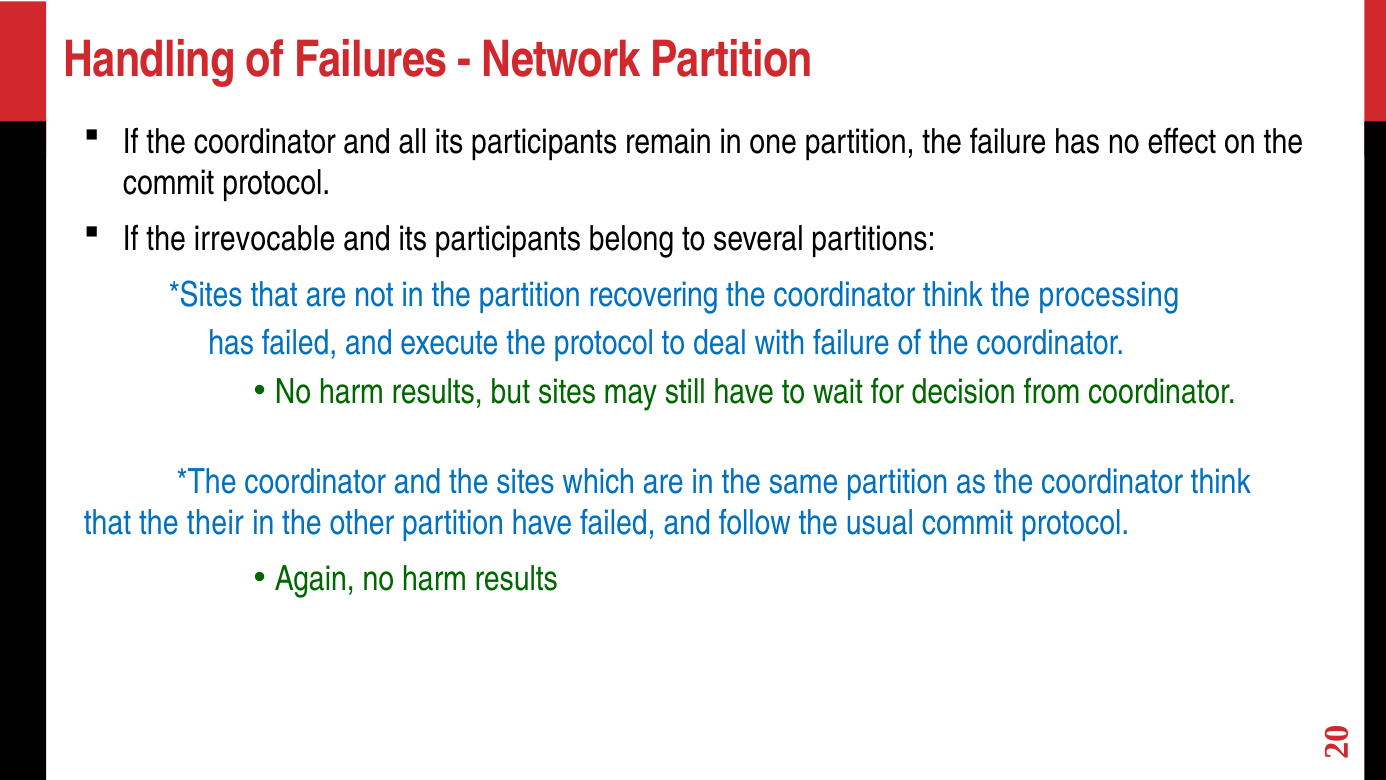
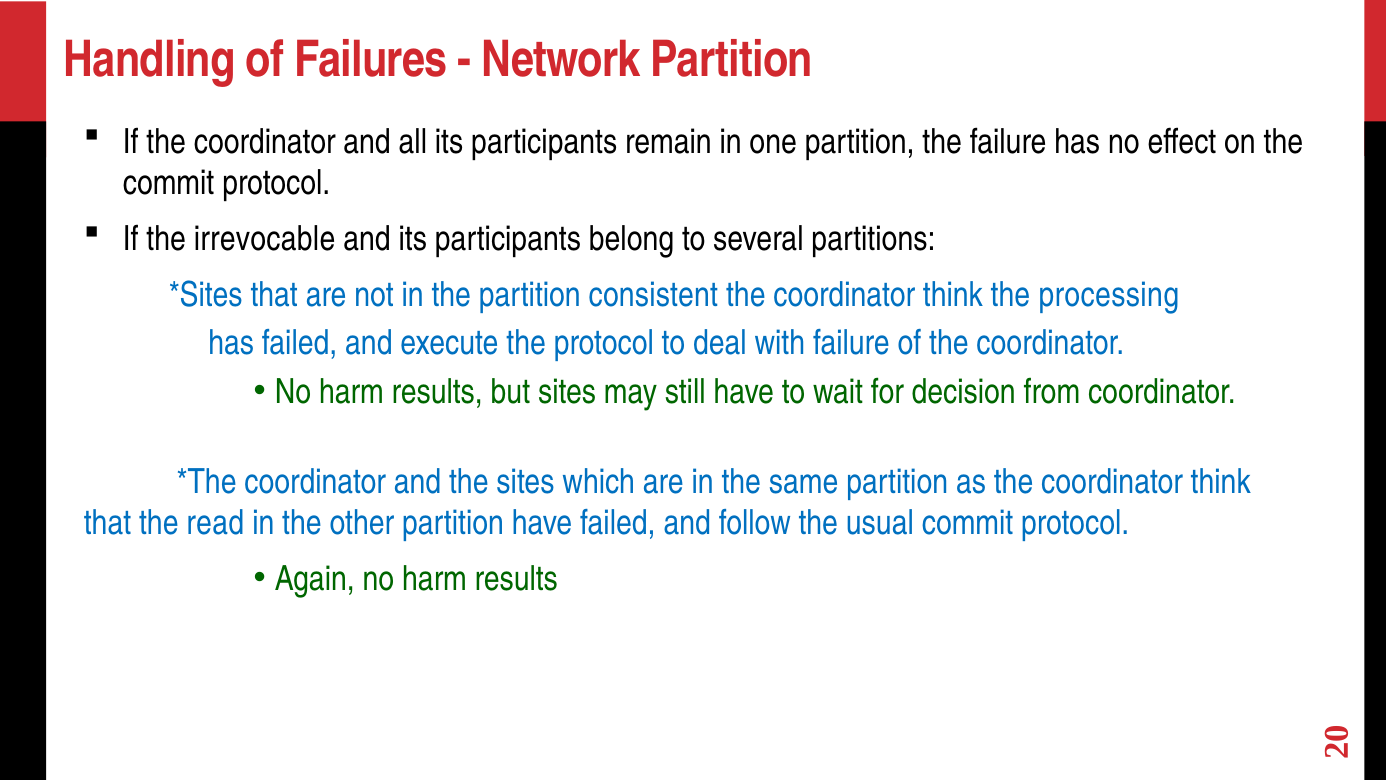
recovering: recovering -> consistent (653, 294)
their: their -> read (215, 523)
